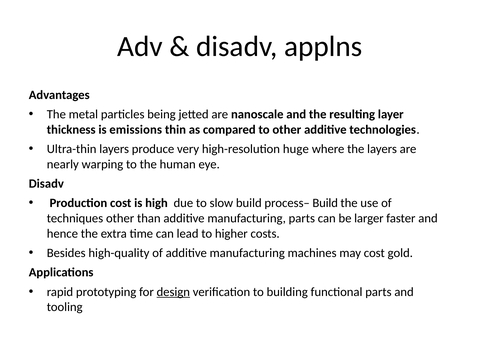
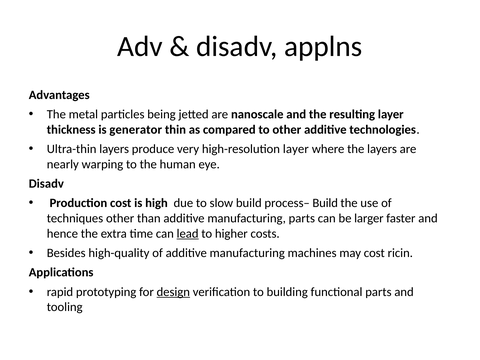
emissions: emissions -> generator (136, 130)
high-resolution huge: huge -> layer (296, 149)
lead underline: none -> present (188, 234)
gold: gold -> ricin (400, 253)
